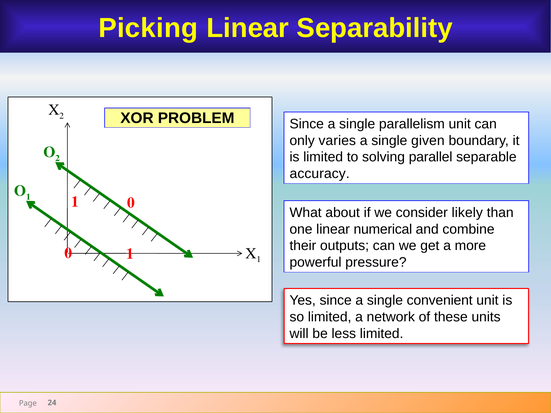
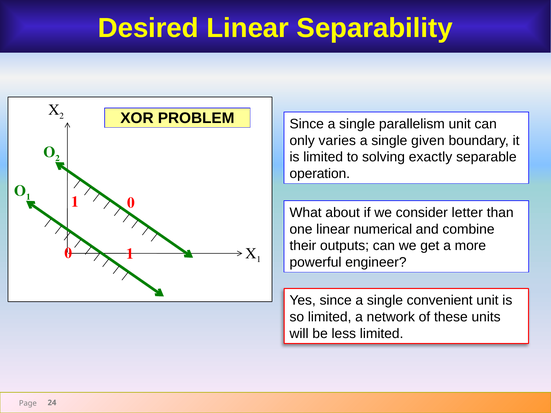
Picking: Picking -> Desired (148, 28)
parallel: parallel -> exactly (430, 157)
accuracy: accuracy -> operation (320, 174)
likely: likely -> letter (467, 213)
pressure: pressure -> engineer (376, 262)
